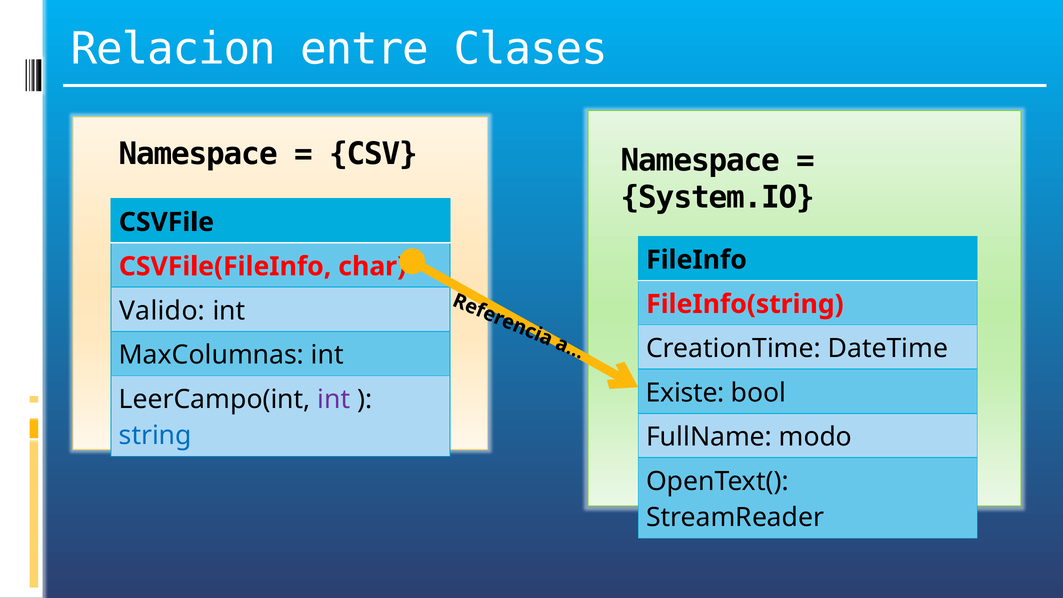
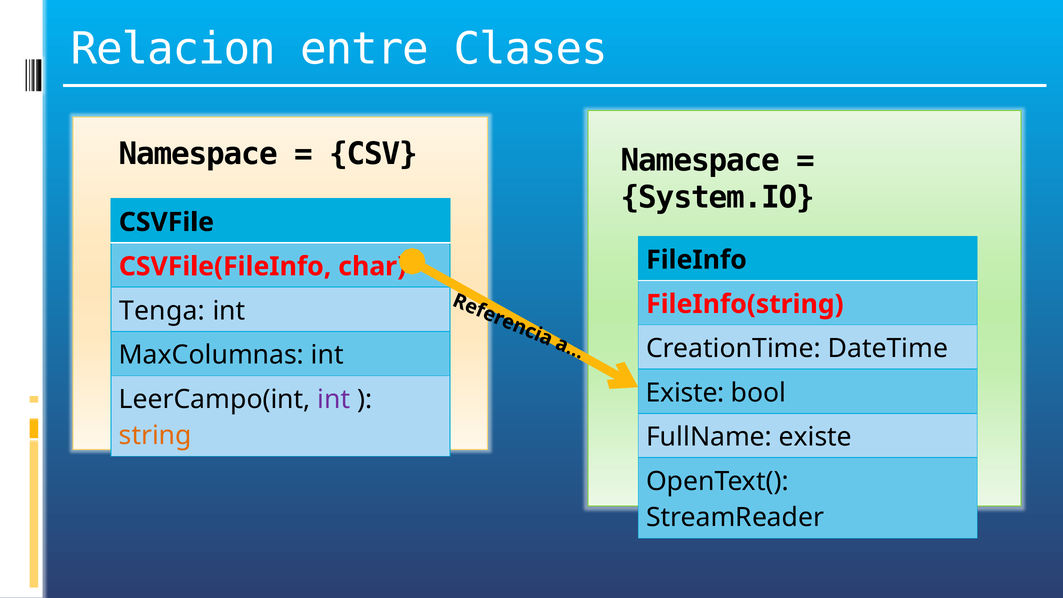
Valido: Valido -> Tenga (162, 311)
string colour: blue -> orange (155, 436)
FullName modo: modo -> existe (815, 437)
